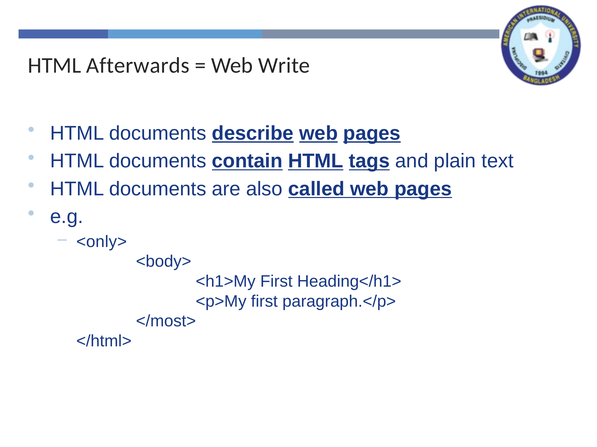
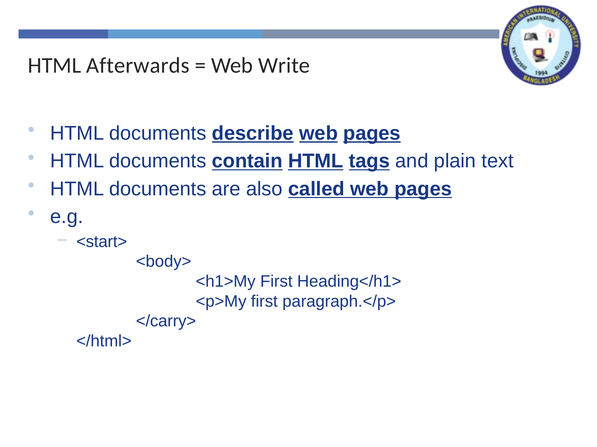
<only>: <only> -> <start> (102, 242)
</most>: </most> -> </carry> (166, 322)
